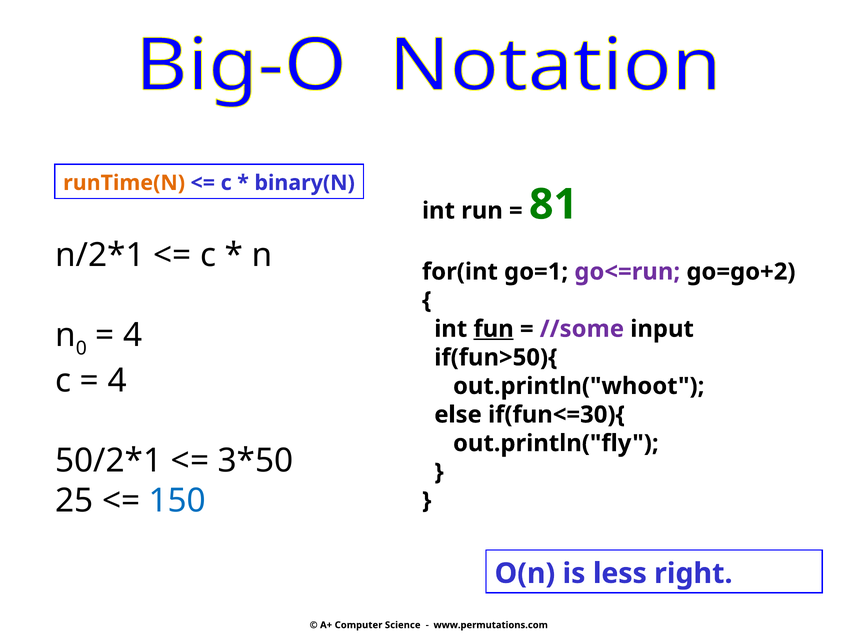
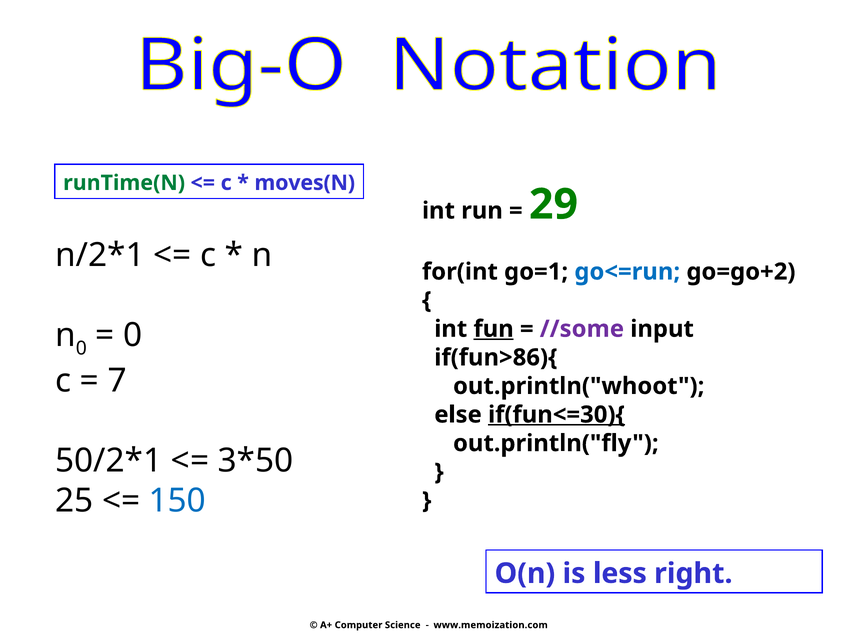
runTime(N colour: orange -> green (124, 183)
binary(N: binary(N -> moves(N (305, 183)
81: 81 -> 29 (554, 205)
go<=run colour: purple -> blue (627, 272)
4: 4 -> 0 (133, 336)
if(fun>50){: if(fun>50){ -> if(fun>86){ (496, 358)
4: 4 -> 7 (117, 381)
if(fun<=30){ underline: none -> present (556, 415)
www.permutations.com: www.permutations.com -> www.memoization.com (491, 626)
